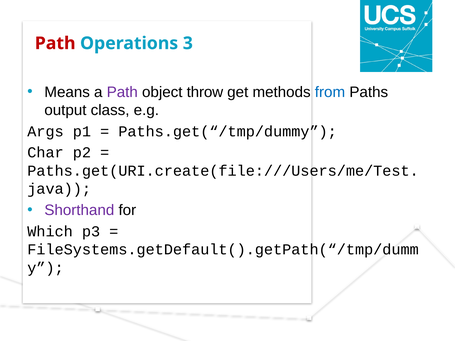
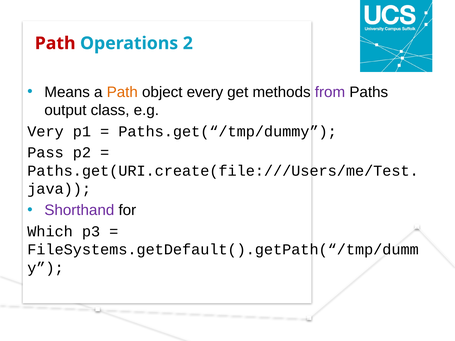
3: 3 -> 2 (188, 43)
Path colour: purple -> orange (122, 92)
throw: throw -> every (205, 92)
from colour: blue -> purple (330, 92)
Args: Args -> Very (46, 131)
Char: Char -> Pass (46, 153)
